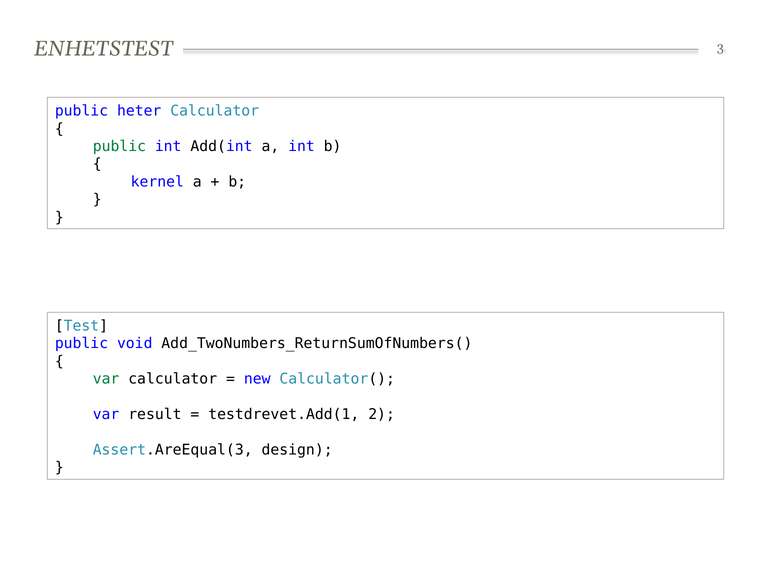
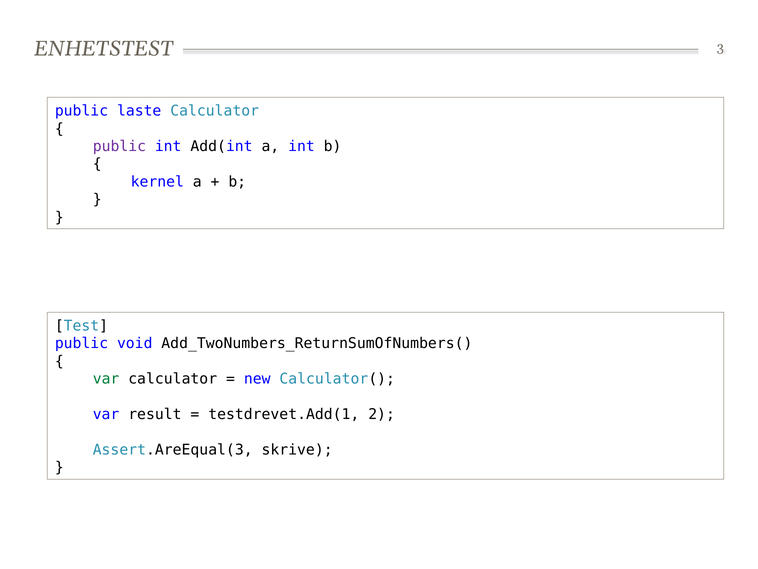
heter: heter -> laste (139, 111)
public colour: green -> purple (119, 146)
design: design -> skrive (297, 449)
